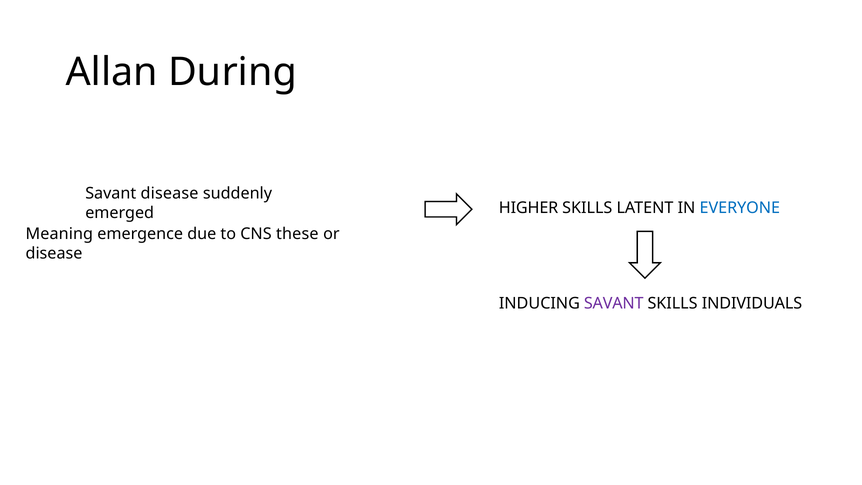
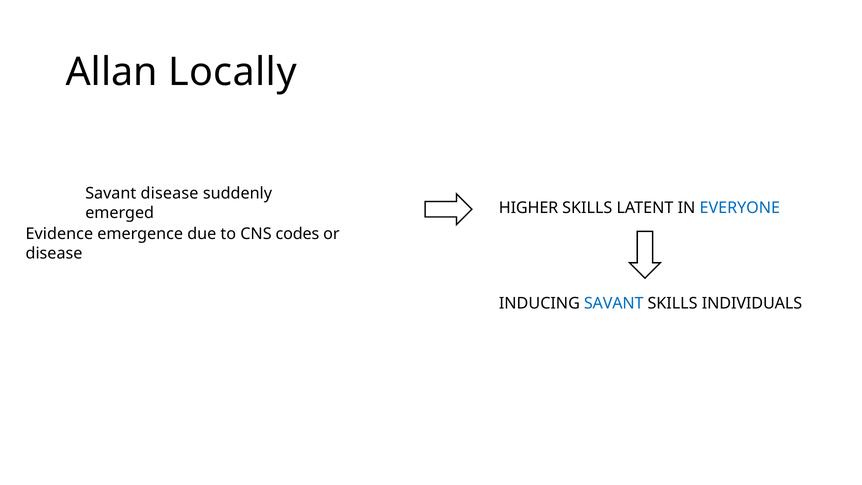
During: During -> Locally (232, 72)
Meaning: Meaning -> Evidence (59, 234)
these: these -> codes (297, 234)
SAVANT colour: purple -> blue (614, 304)
